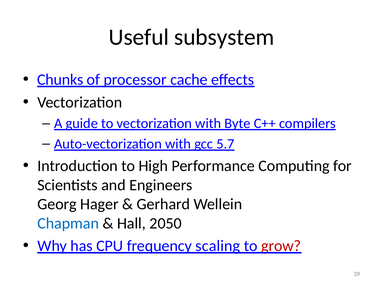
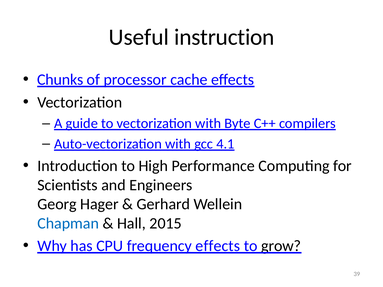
subsystem: subsystem -> instruction (224, 37)
5.7: 5.7 -> 4.1 (225, 144)
2050: 2050 -> 2015 (166, 223)
frequency scaling: scaling -> effects (218, 246)
grow colour: red -> black (281, 246)
